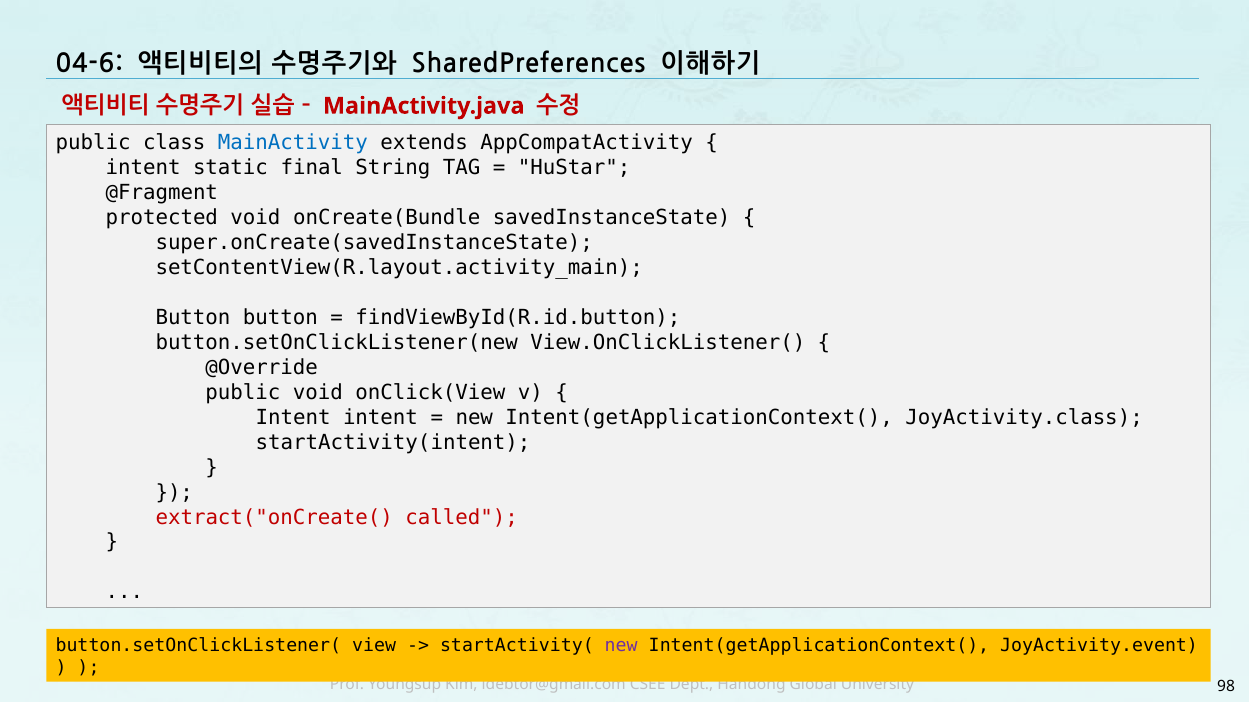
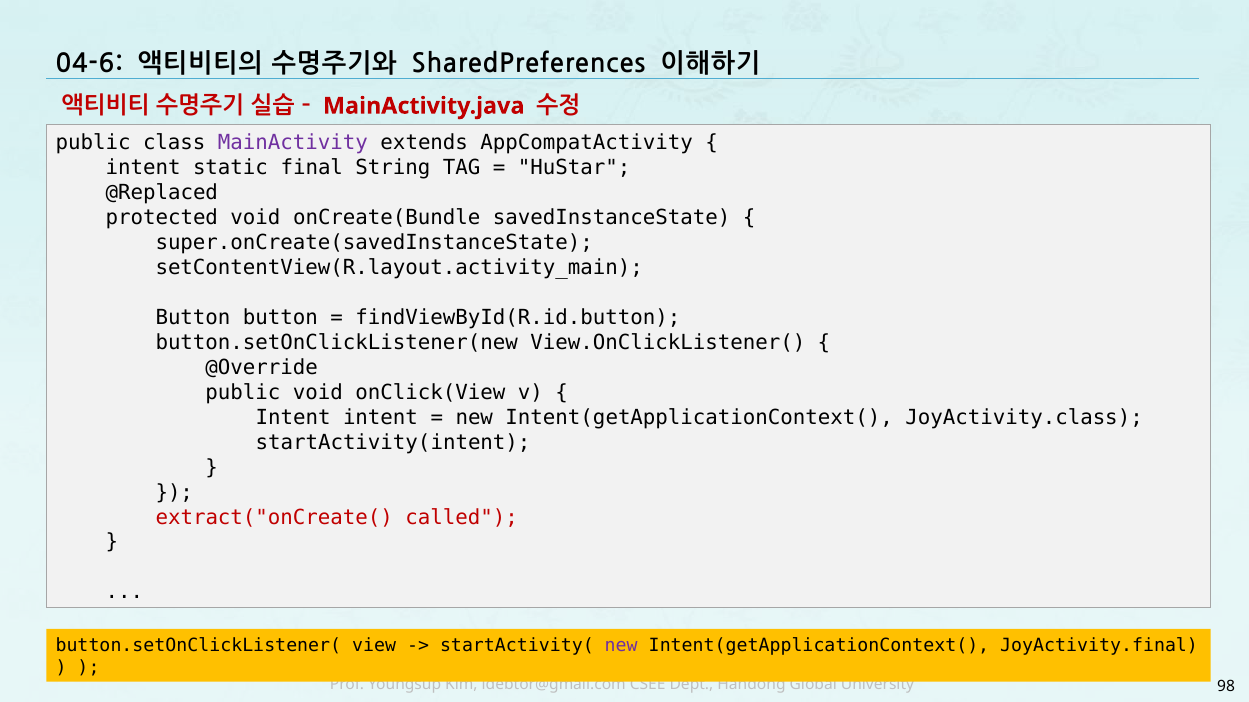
MainActivity colour: blue -> purple (293, 143)
@Fragment: @Fragment -> @Replaced (162, 193)
JoyActivity.event: JoyActivity.event -> JoyActivity.final (1099, 646)
